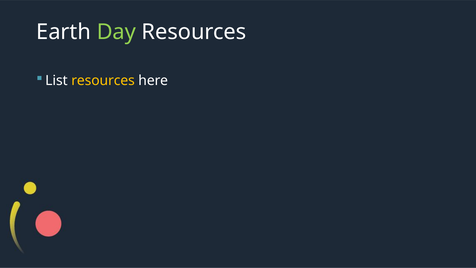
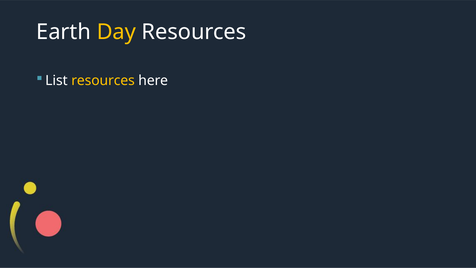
Day colour: light green -> yellow (116, 32)
